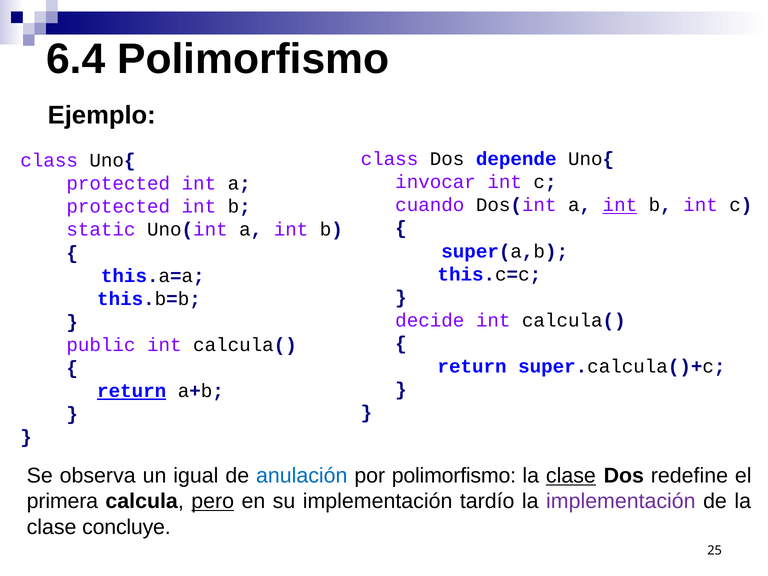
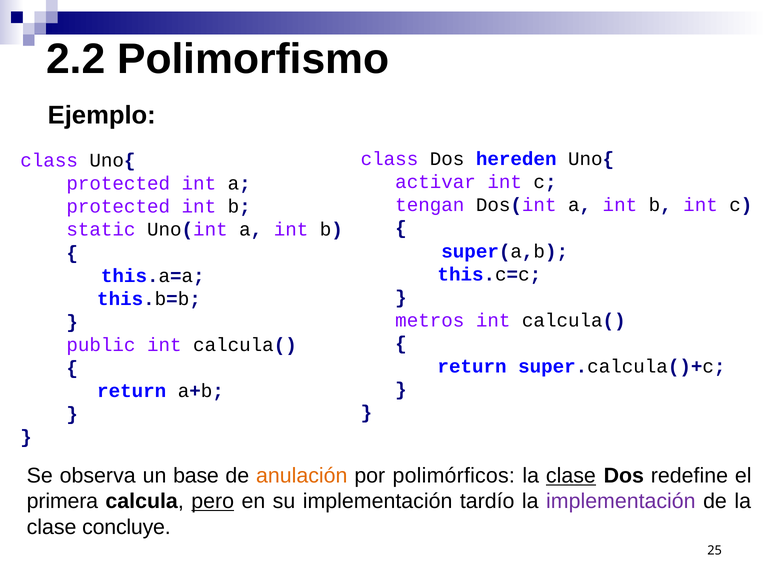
6.4: 6.4 -> 2.2 (76, 59)
depende: depende -> hereden (516, 159)
invocar: invocar -> activar (436, 182)
cuando: cuando -> tengan (430, 205)
int underline: present -> none (620, 205)
decide: decide -> metros (430, 320)
return underline: present -> none (132, 391)
igual: igual -> base (196, 476)
anulación colour: blue -> orange (302, 476)
por polimorfismo: polimorfismo -> polimórficos (454, 476)
